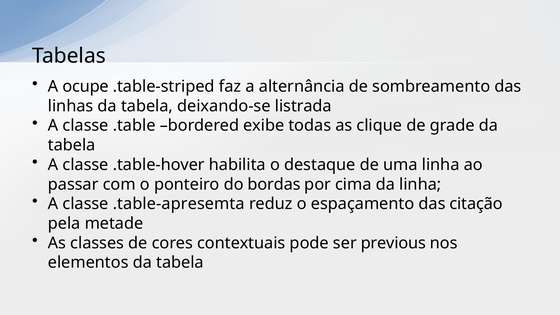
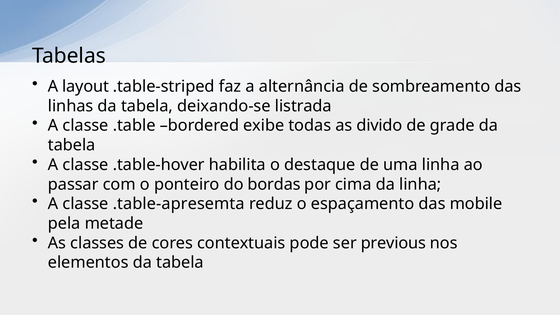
ocupe: ocupe -> layout (86, 86)
clique: clique -> divido (379, 126)
citação: citação -> mobile (476, 204)
